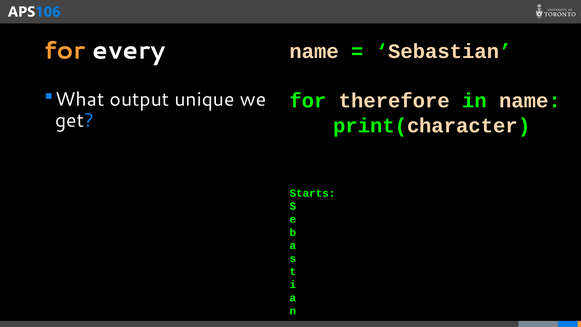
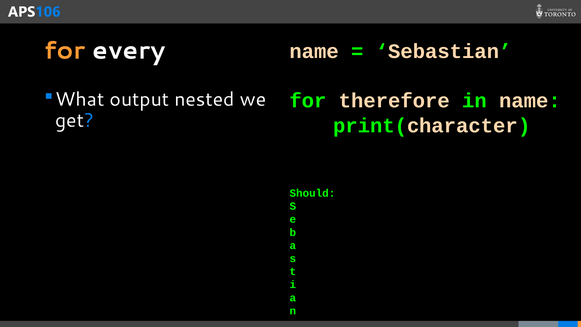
unique: unique -> nested (204, 100)
Starts: Starts -> Should (312, 193)
